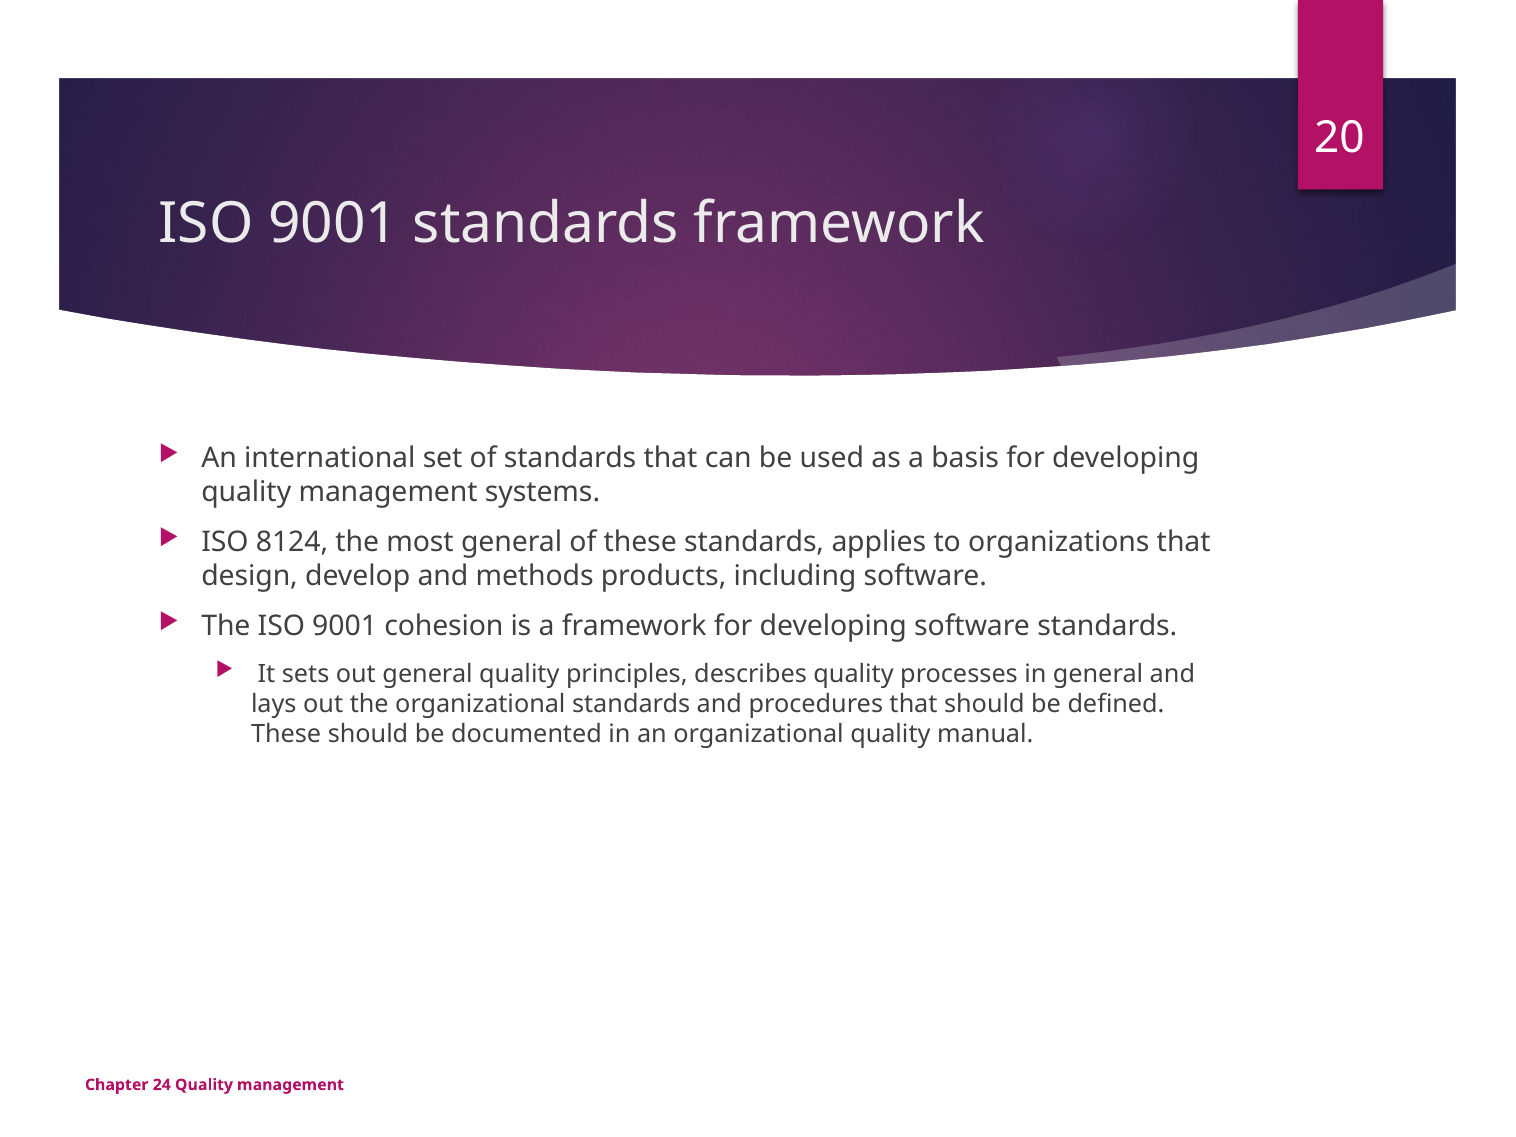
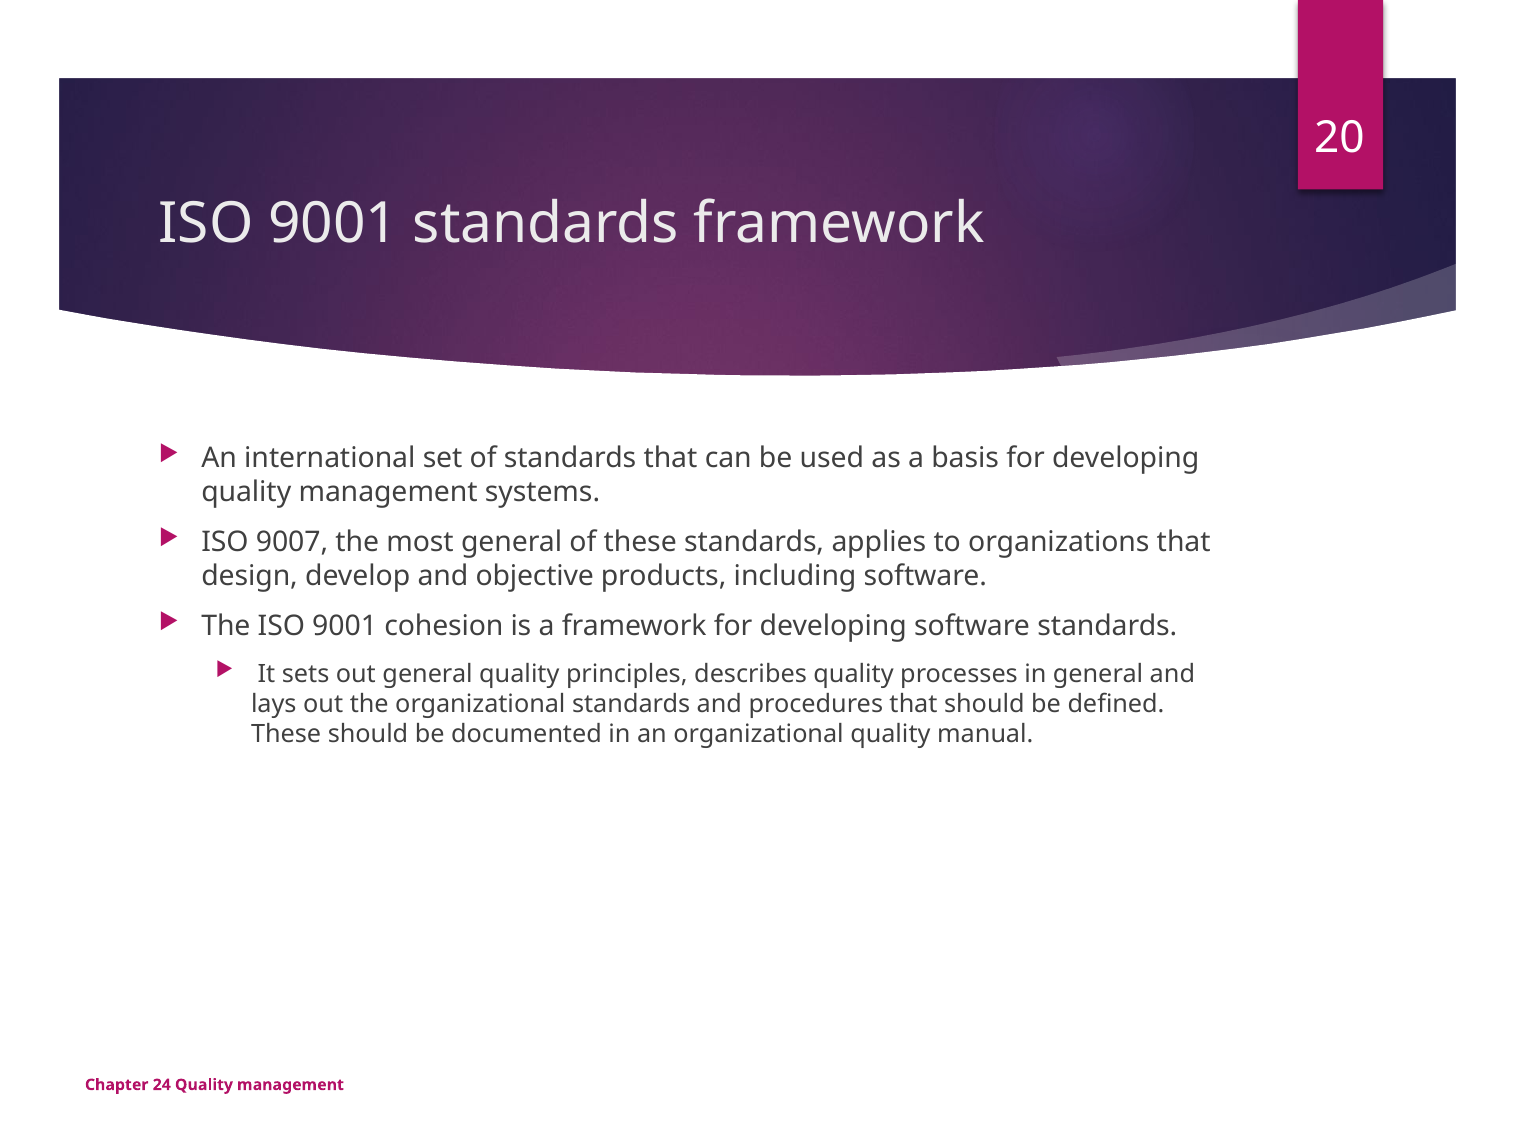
8124: 8124 -> 9007 (292, 542)
methods: methods -> objective (535, 576)
